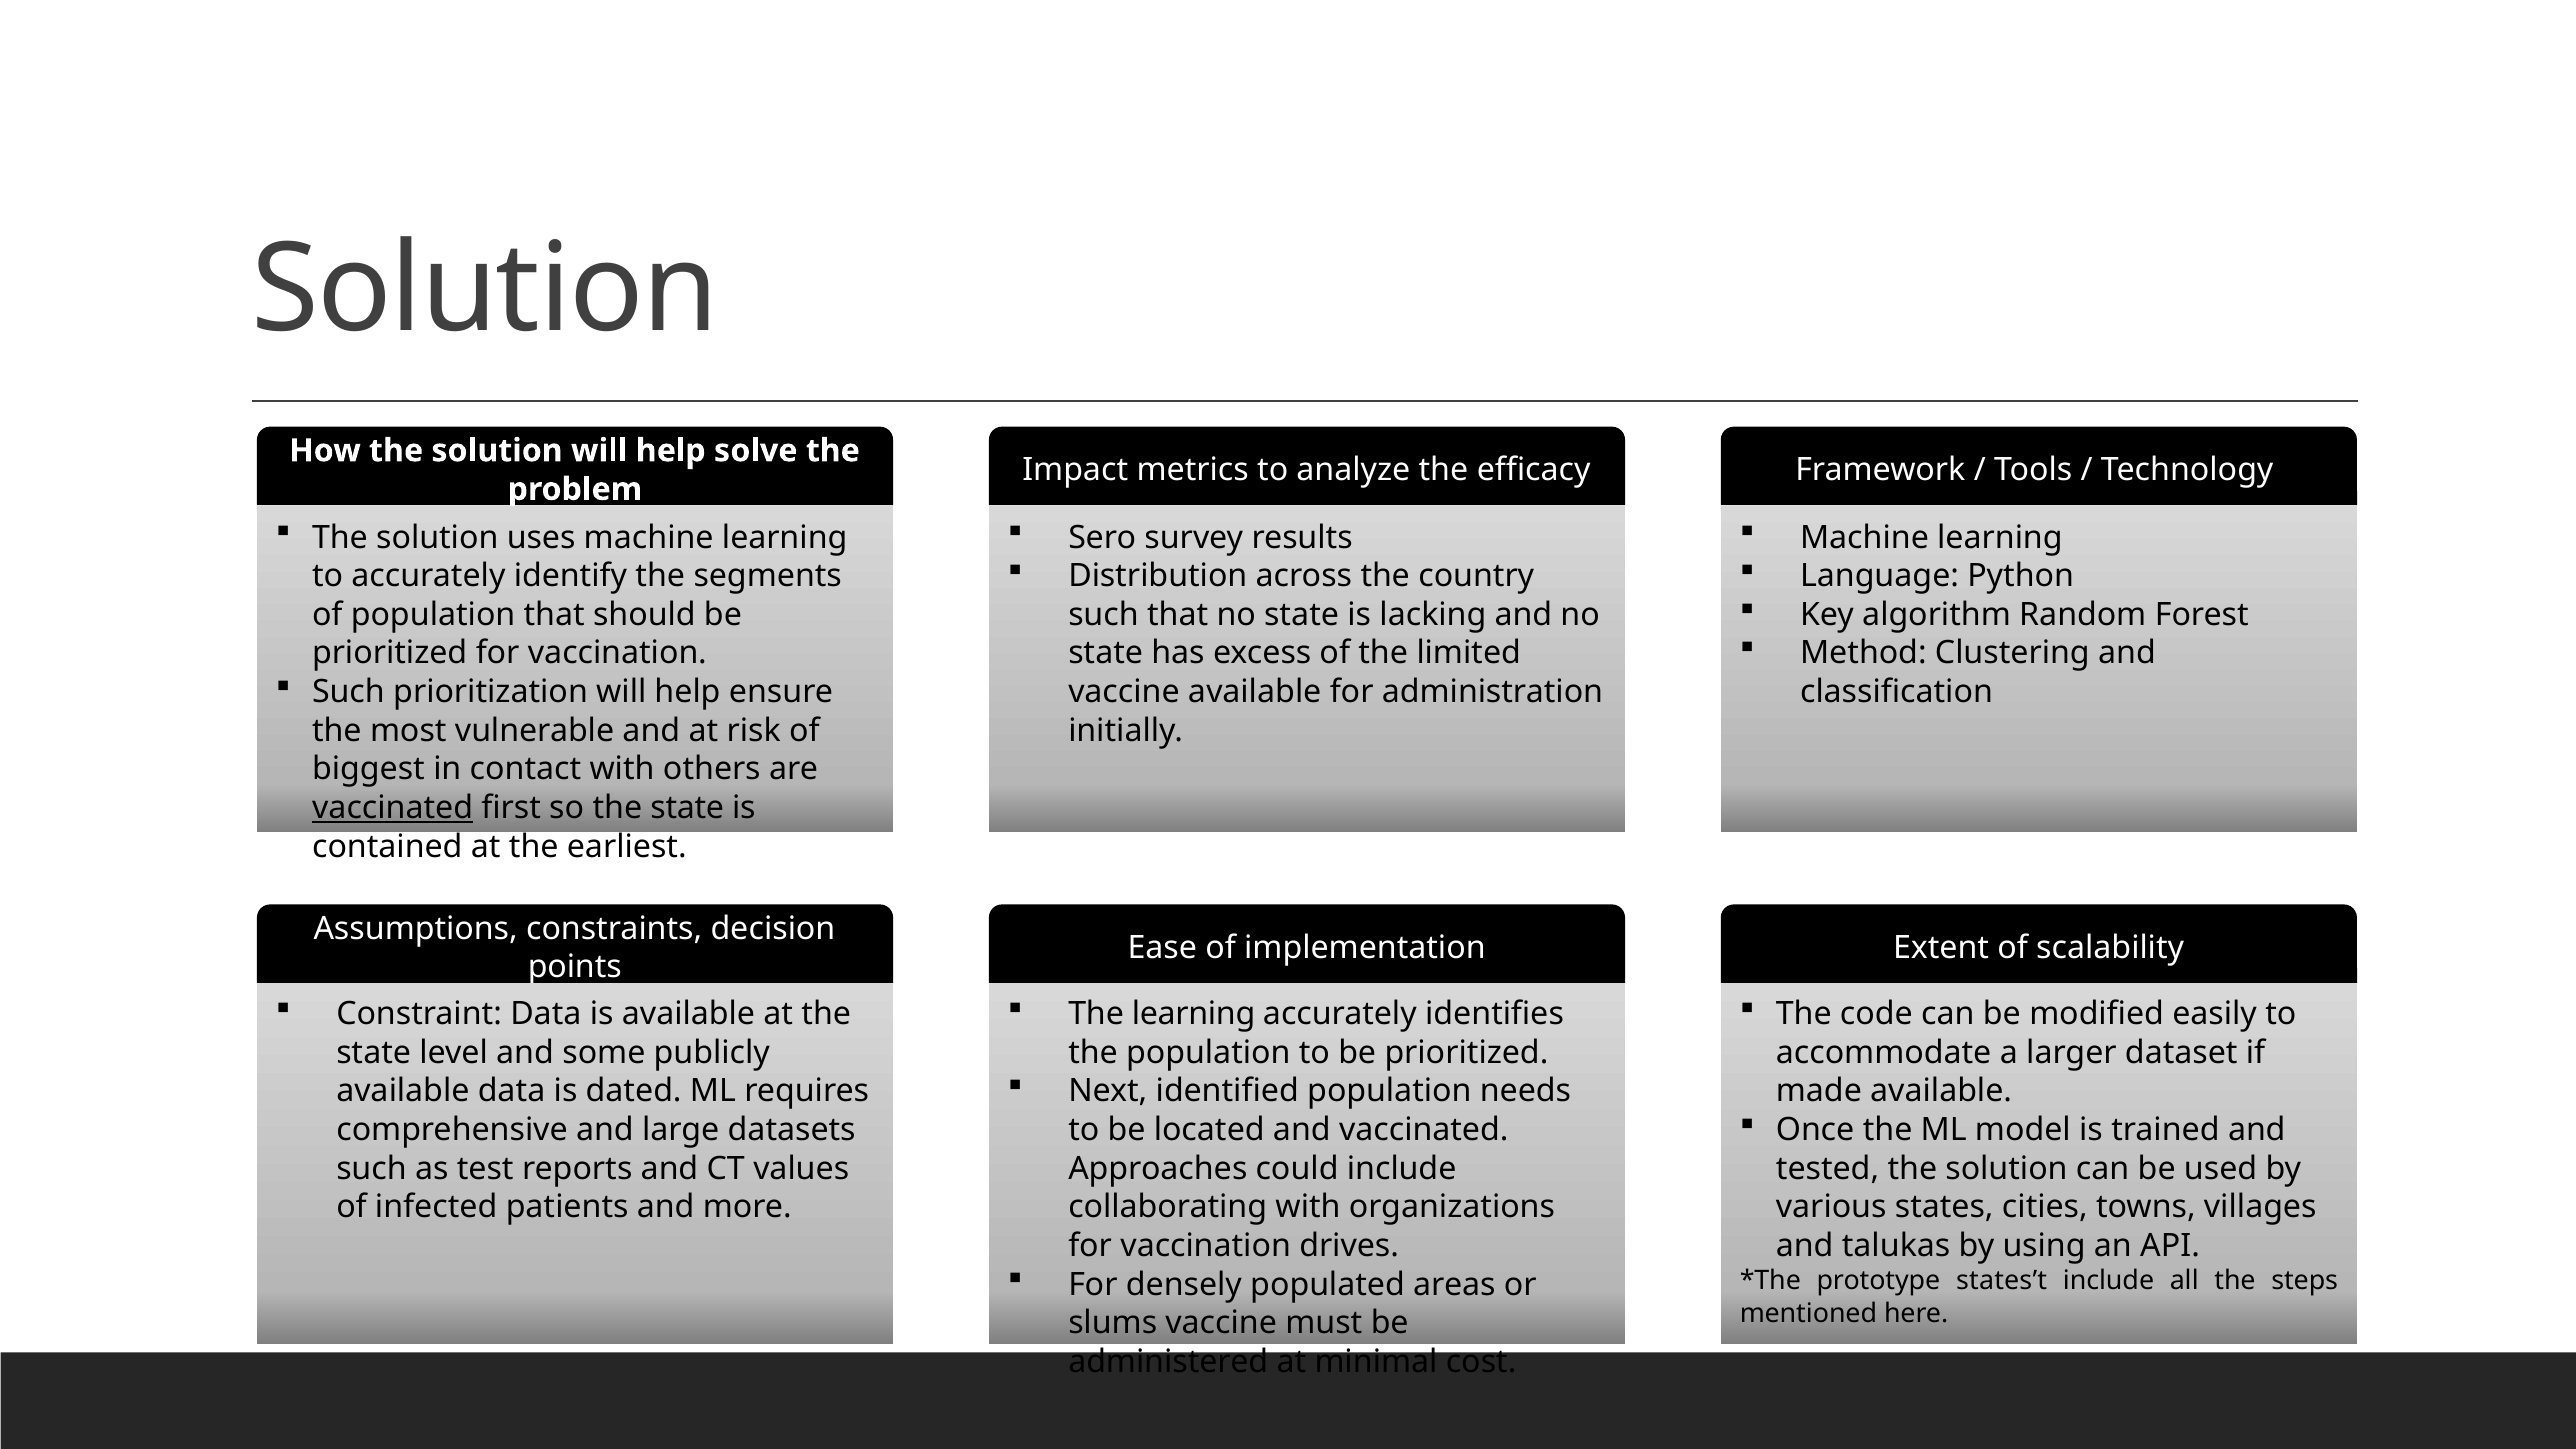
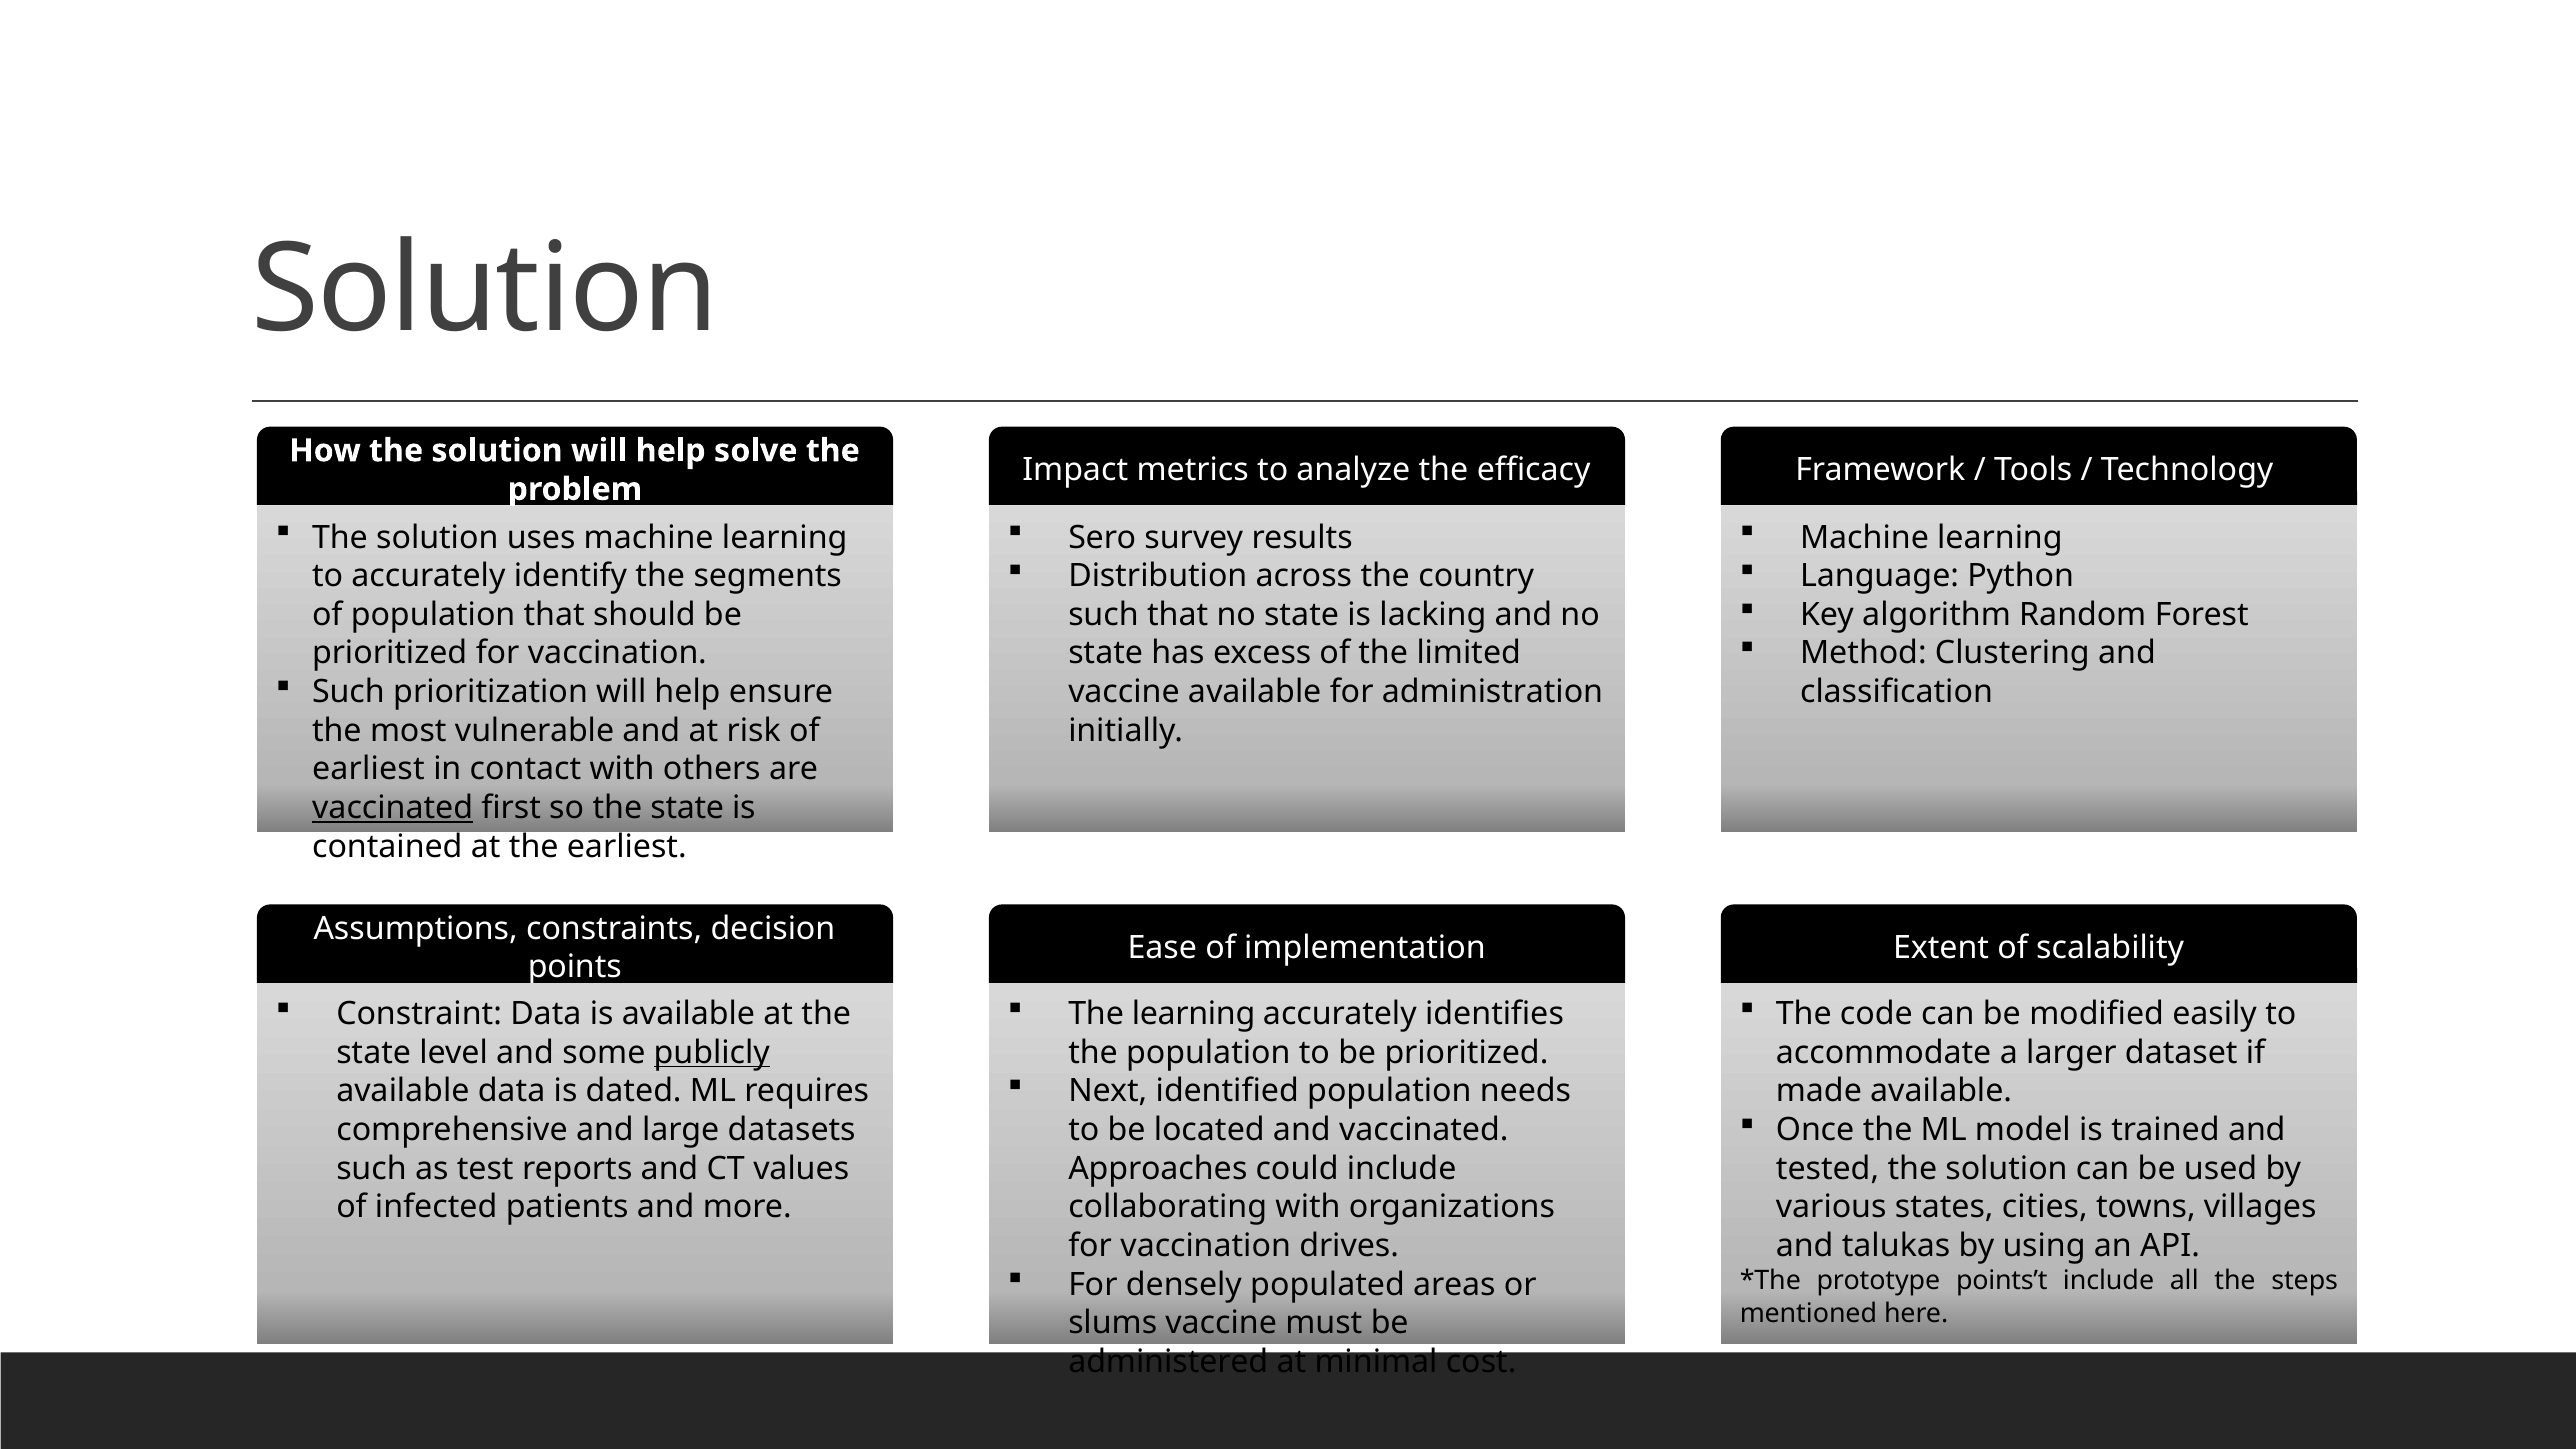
biggest: biggest -> earliest (368, 769)
publicly underline: none -> present (712, 1053)
states’t: states’t -> points’t (2002, 1281)
